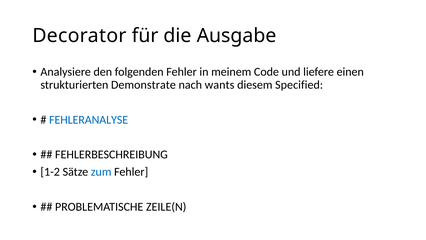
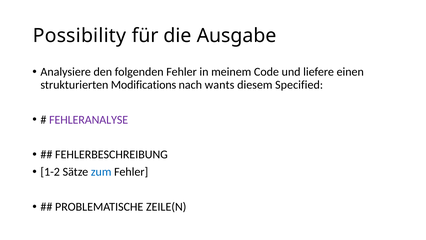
Decorator: Decorator -> Possibility (79, 36)
Demonstrate: Demonstrate -> Modifications (144, 85)
FEHLERANALYSE colour: blue -> purple (89, 120)
